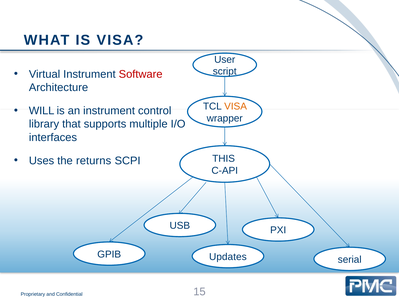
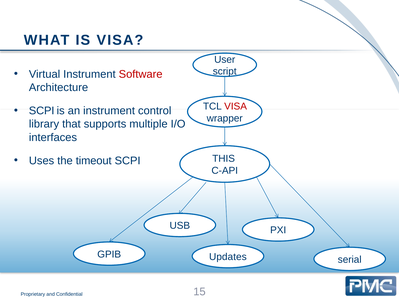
VISA colour: orange -> red (236, 106)
WILL: WILL -> SCPI (42, 111)
returns: returns -> timeout (94, 161)
